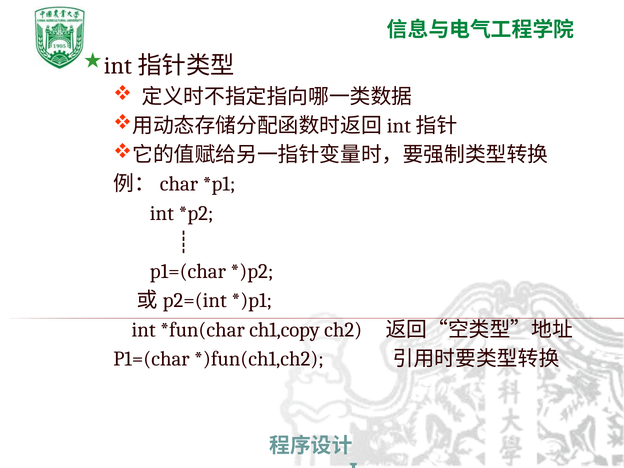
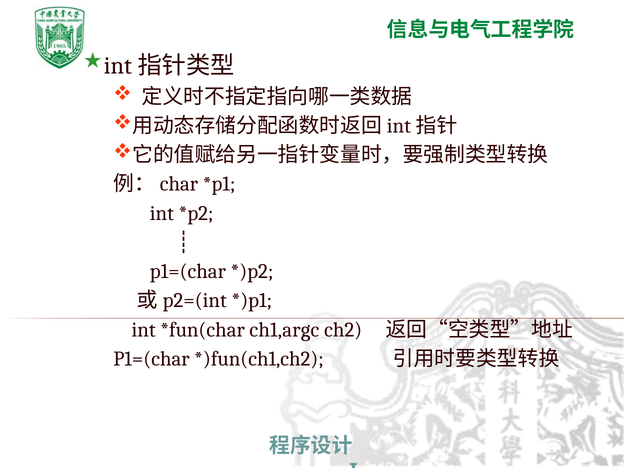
ch1,copy: ch1,copy -> ch1,argc (284, 330)
